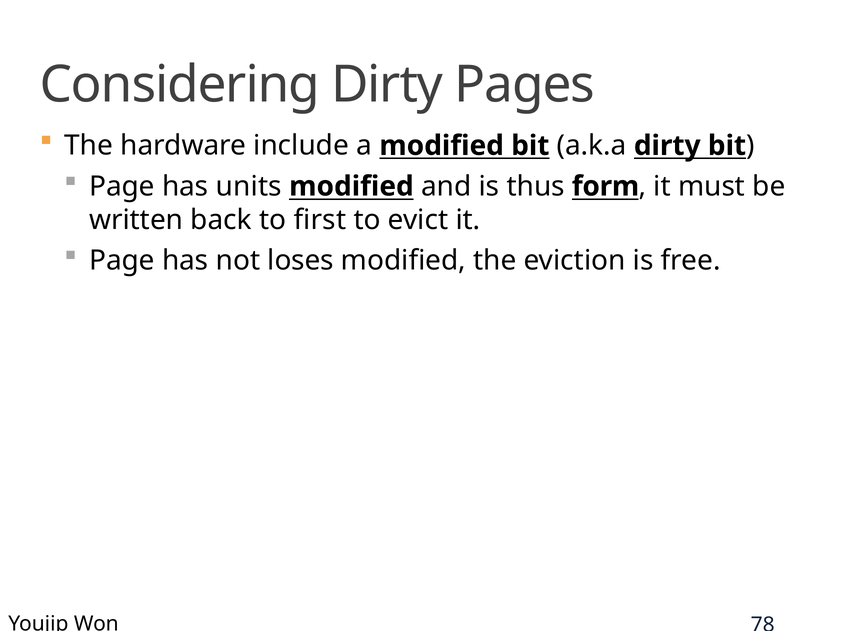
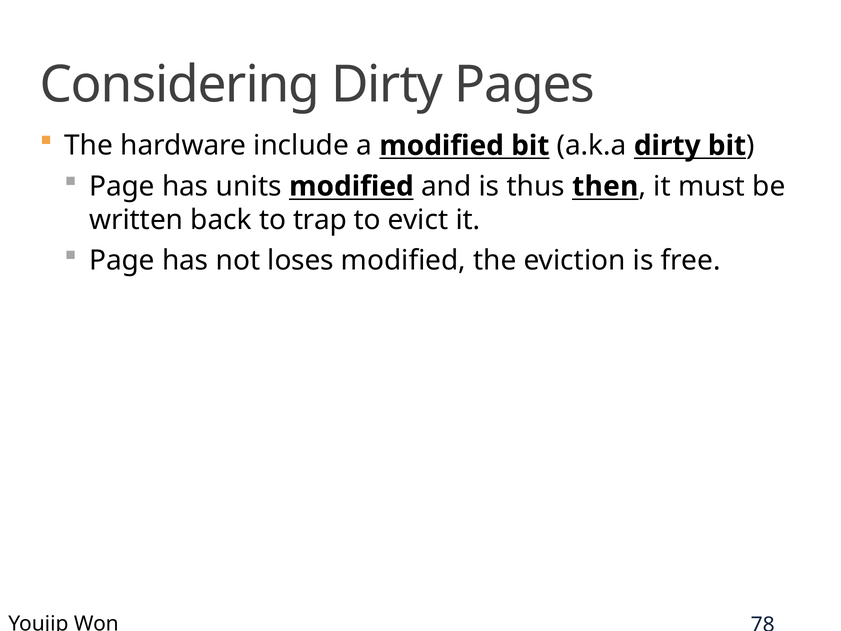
form: form -> then (605, 186)
first: first -> trap (320, 220)
